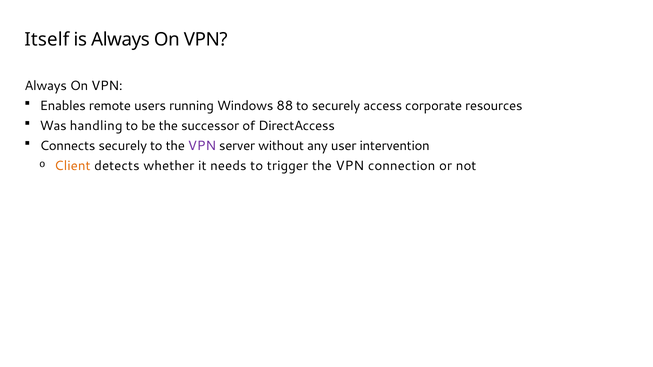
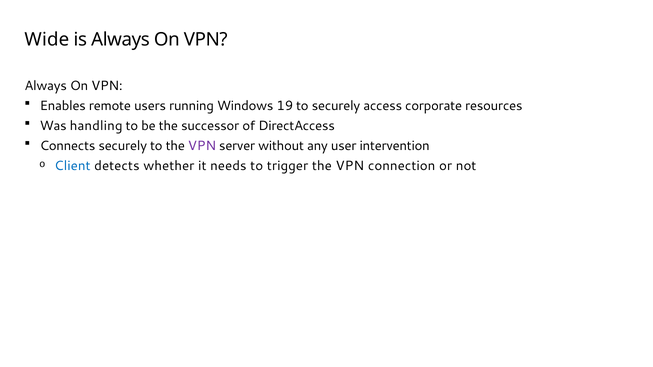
Itself: Itself -> Wide (47, 40)
88: 88 -> 19 (285, 106)
Client colour: orange -> blue (72, 166)
